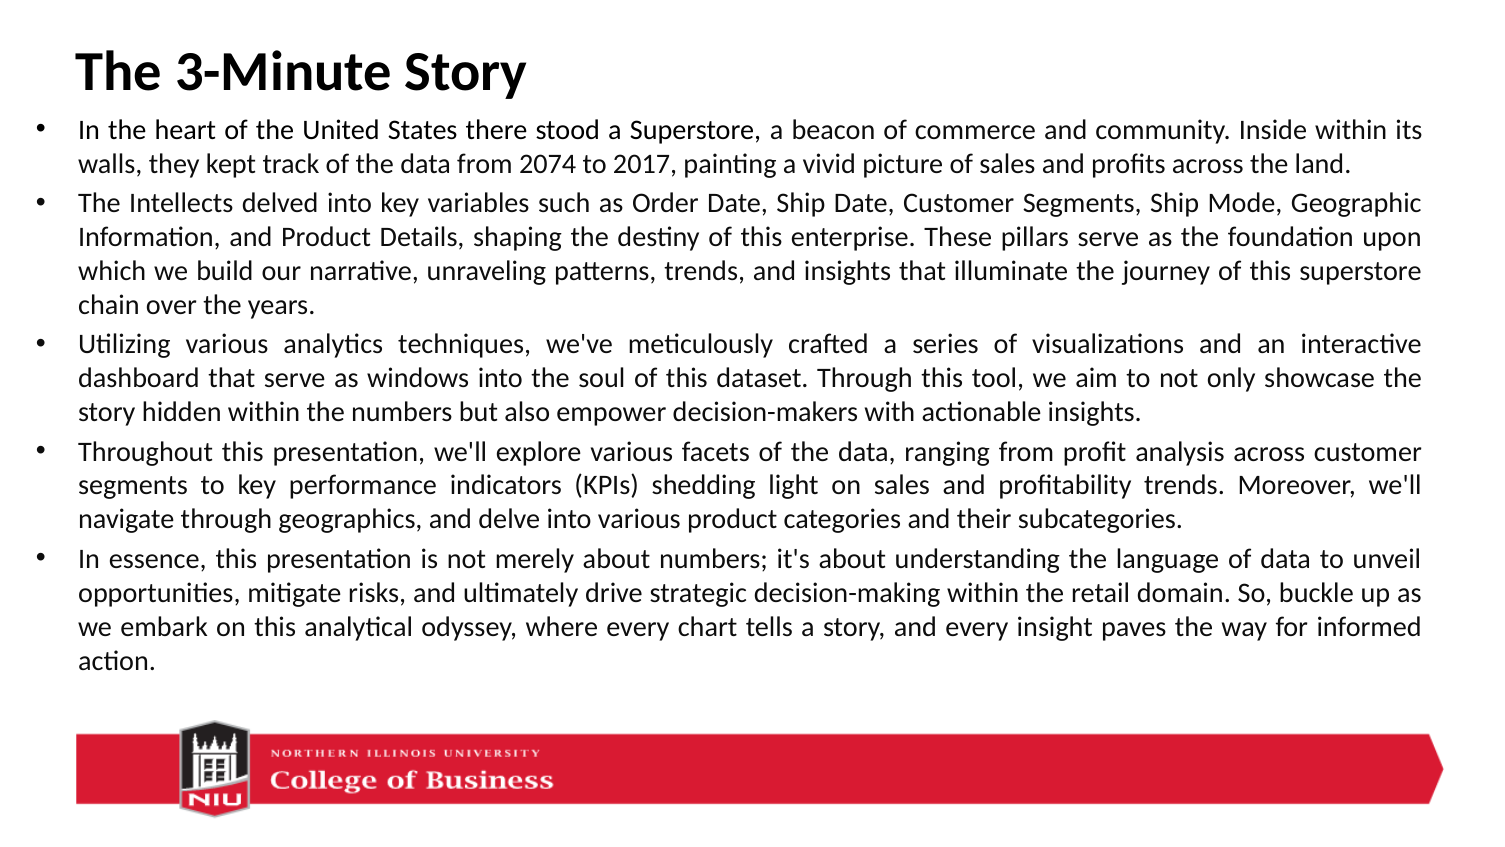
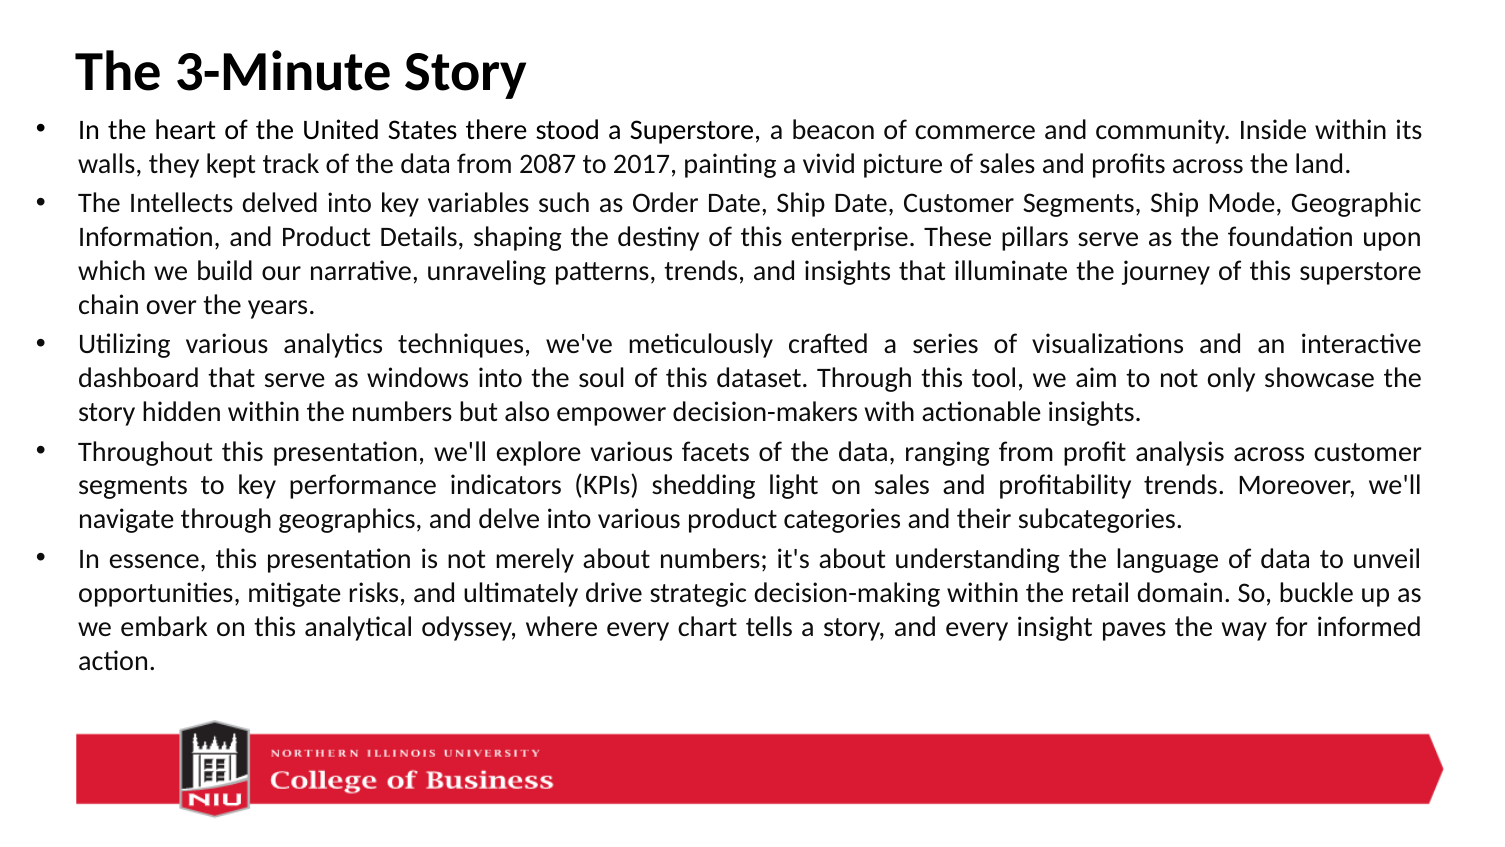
2074: 2074 -> 2087 (548, 164)
